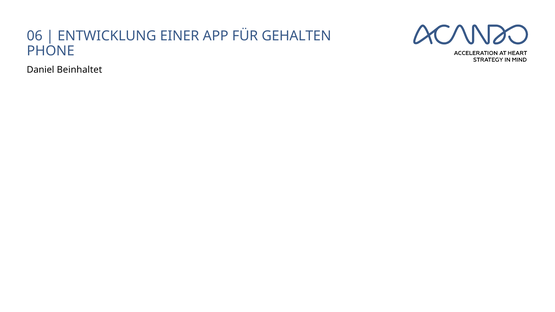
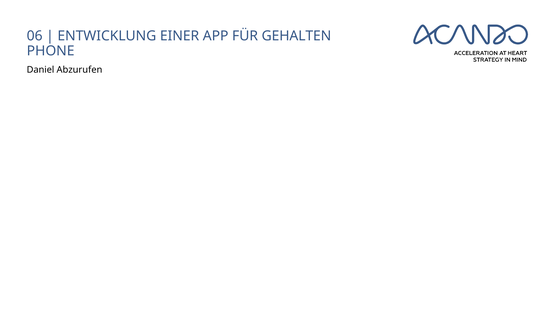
Beinhaltet: Beinhaltet -> Abzurufen (79, 70)
